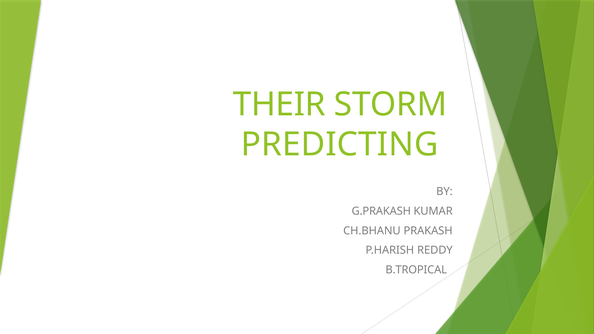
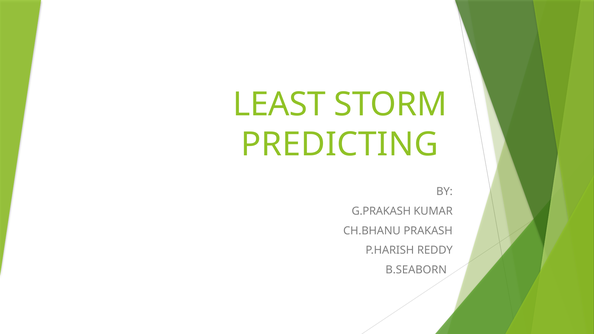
THEIR: THEIR -> LEAST (279, 105)
B.TROPICAL: B.TROPICAL -> B.SEABORN (416, 270)
